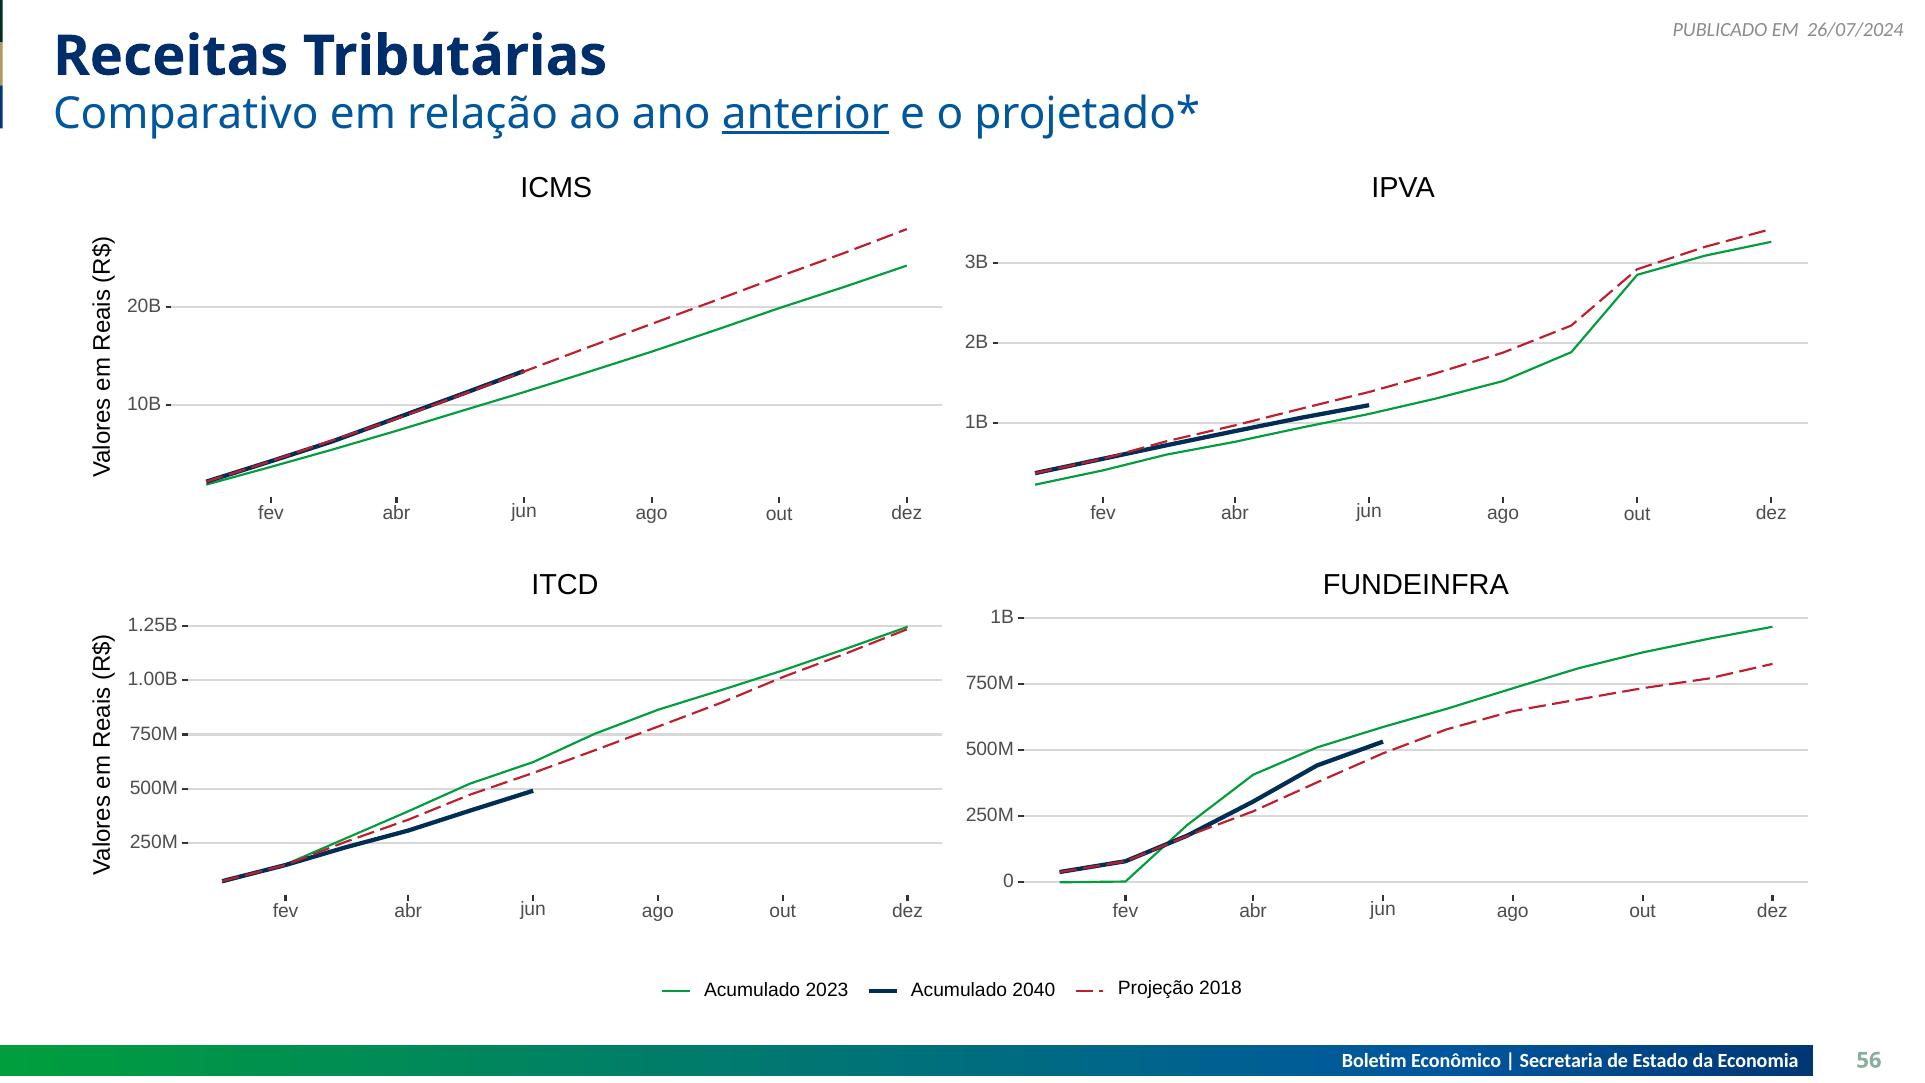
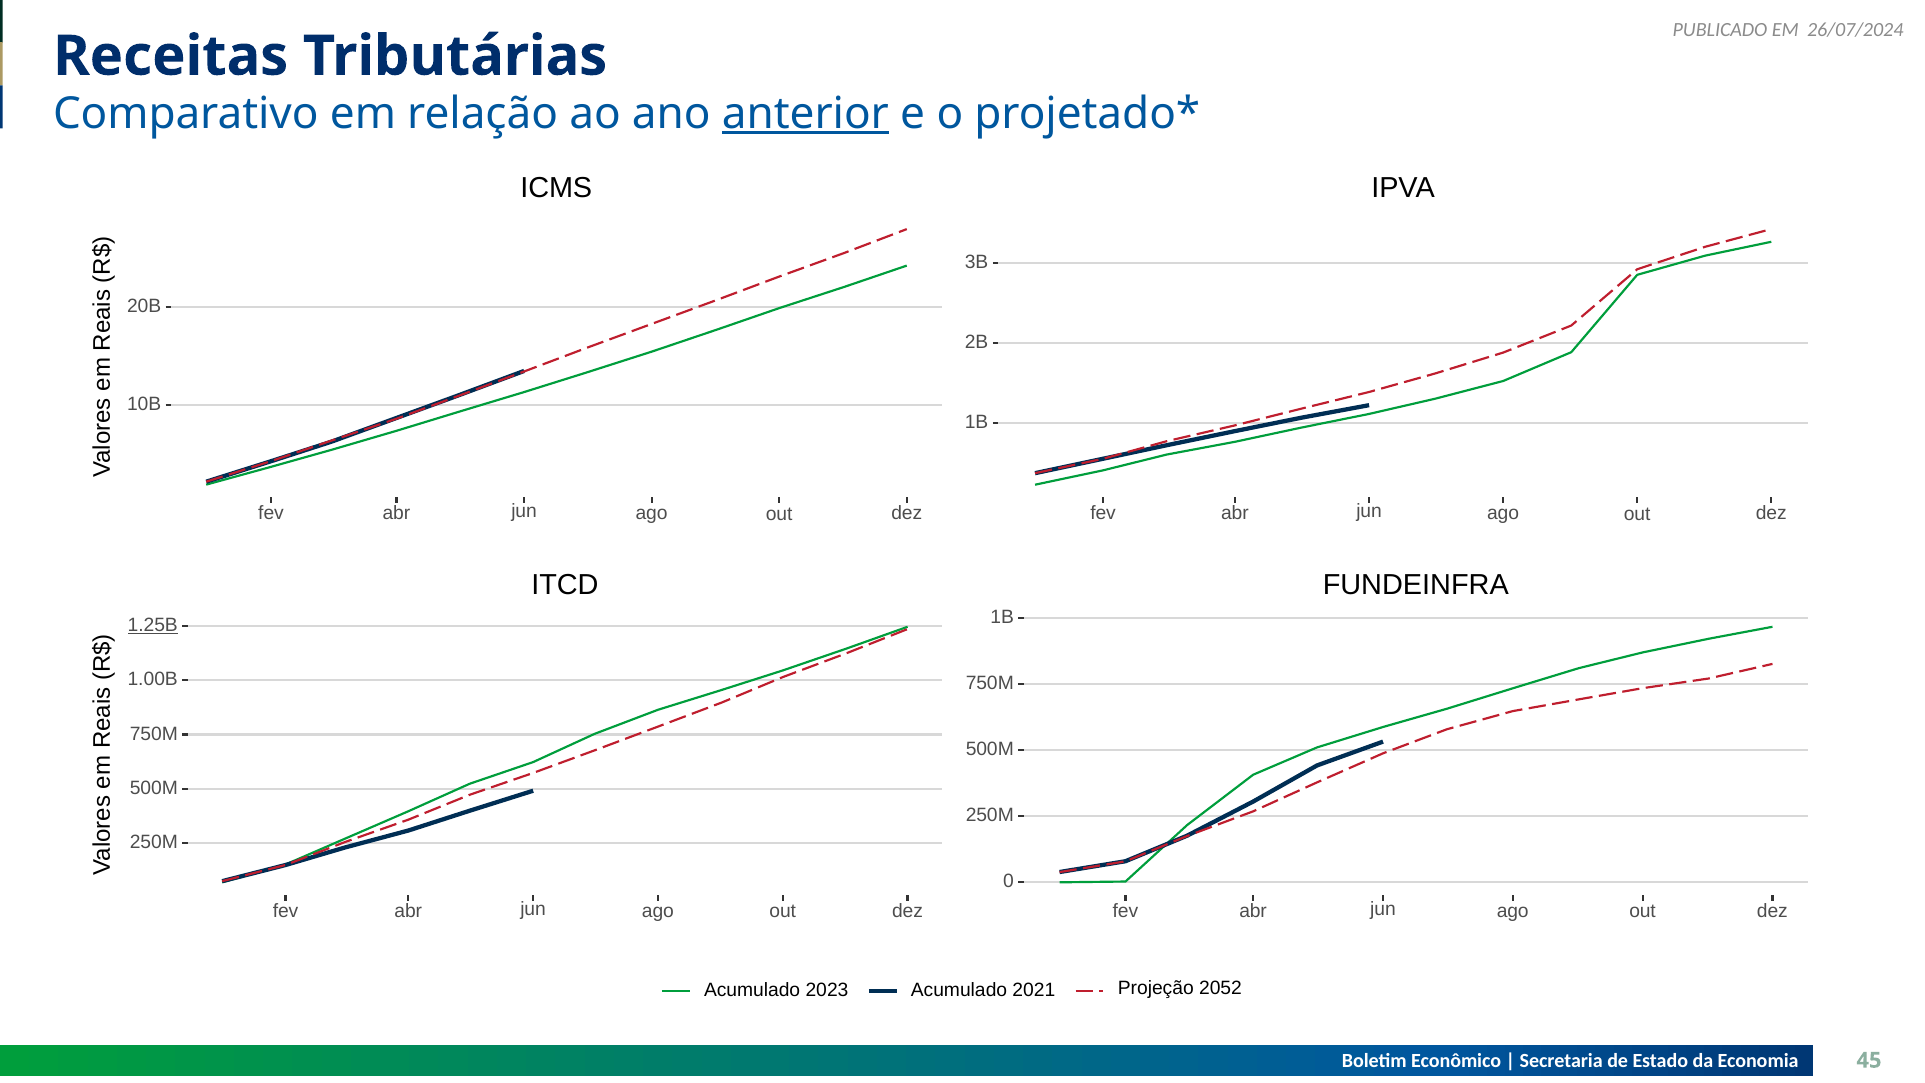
1.25B underline: none -> present (153, 625)
2040: 2040 -> 2021 (1034, 990)
2018: 2018 -> 2052 (1220, 988)
56: 56 -> 45 (1869, 1060)
